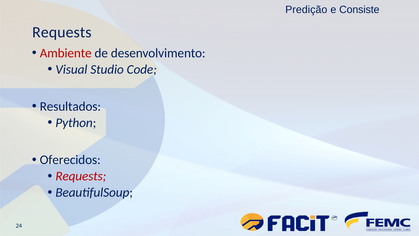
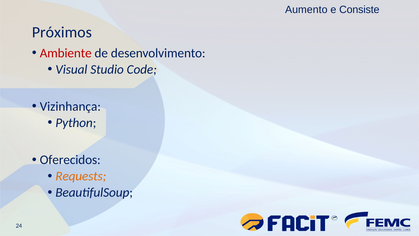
Predição: Predição -> Aumento (306, 10)
Requests: Requests -> Próximos (62, 32)
Resultados: Resultados -> Vizinhança (70, 106)
Requests colour: red -> orange (81, 176)
